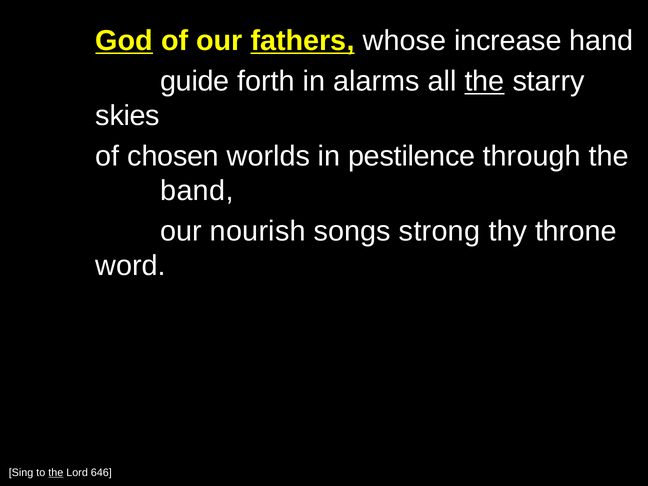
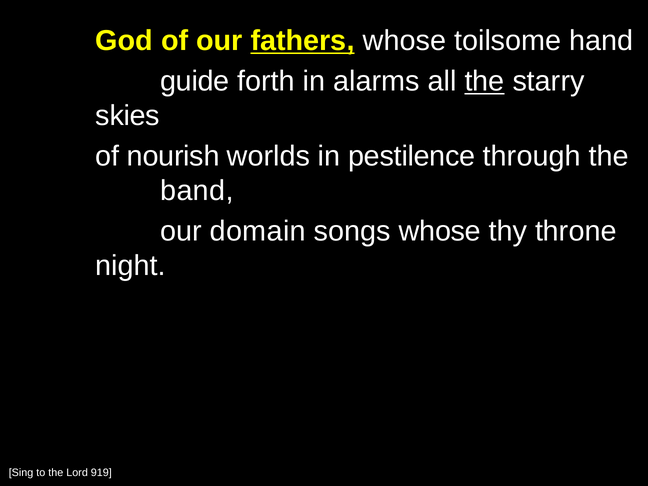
God underline: present -> none (124, 41)
increase: increase -> toilsome (508, 41)
chosen: chosen -> nourish (173, 156)
nourish: nourish -> domain (258, 231)
songs strong: strong -> whose (440, 231)
word: word -> night (131, 266)
the underline: present -> none (56, 473)
646: 646 -> 919 (101, 473)
